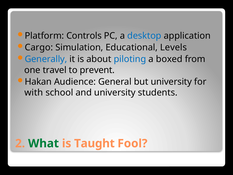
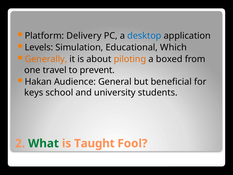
Controls: Controls -> Delivery (84, 36)
Cargo: Cargo -> Levels (39, 47)
Levels: Levels -> Which (173, 47)
Generally colour: blue -> orange (46, 59)
piloting colour: blue -> orange (130, 59)
but university: university -> beneficial (171, 82)
with: with -> keys (34, 93)
